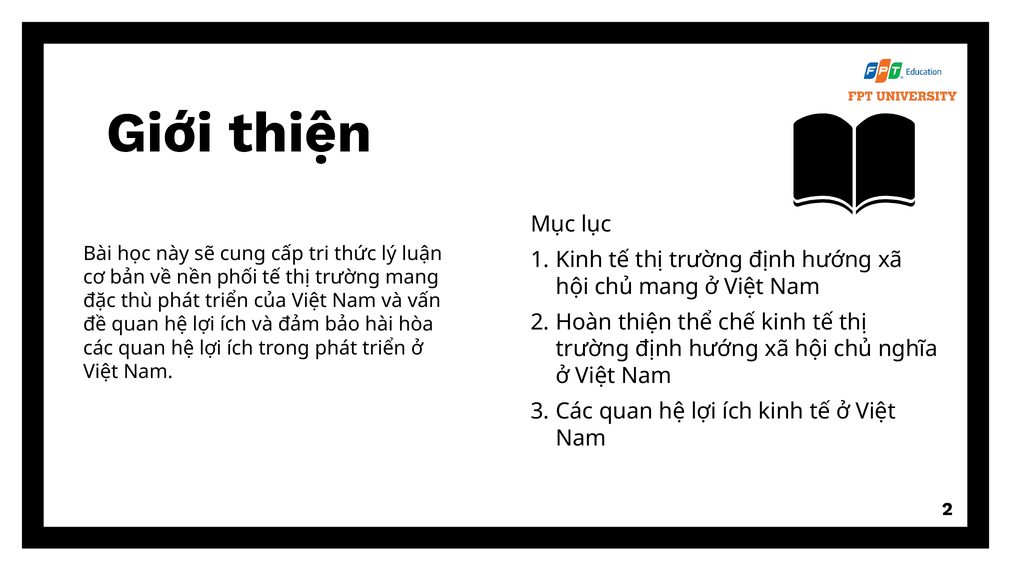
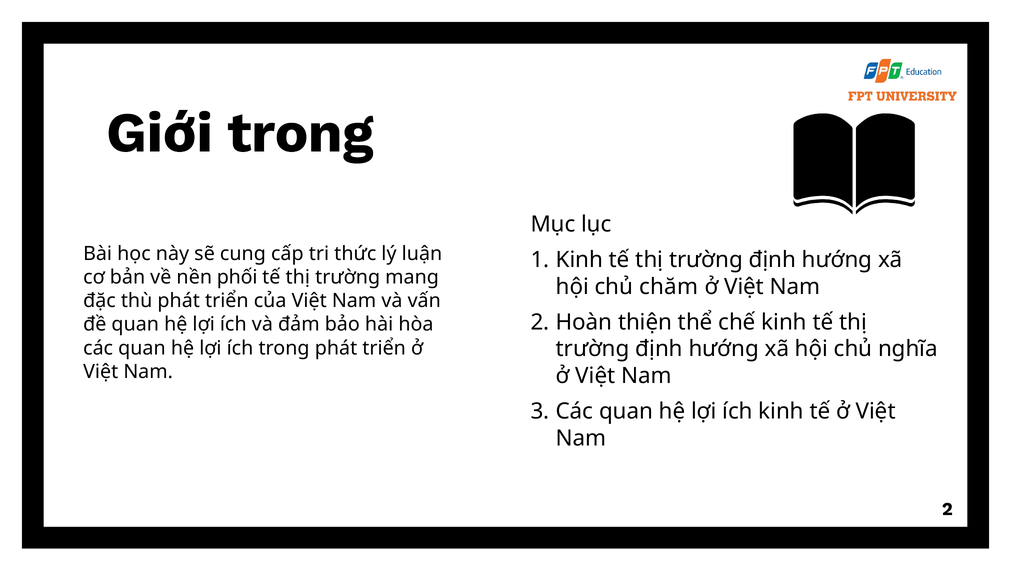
Giới thiện: thiện -> trong (300, 133)
chủ mang: mang -> chăm (669, 287)
